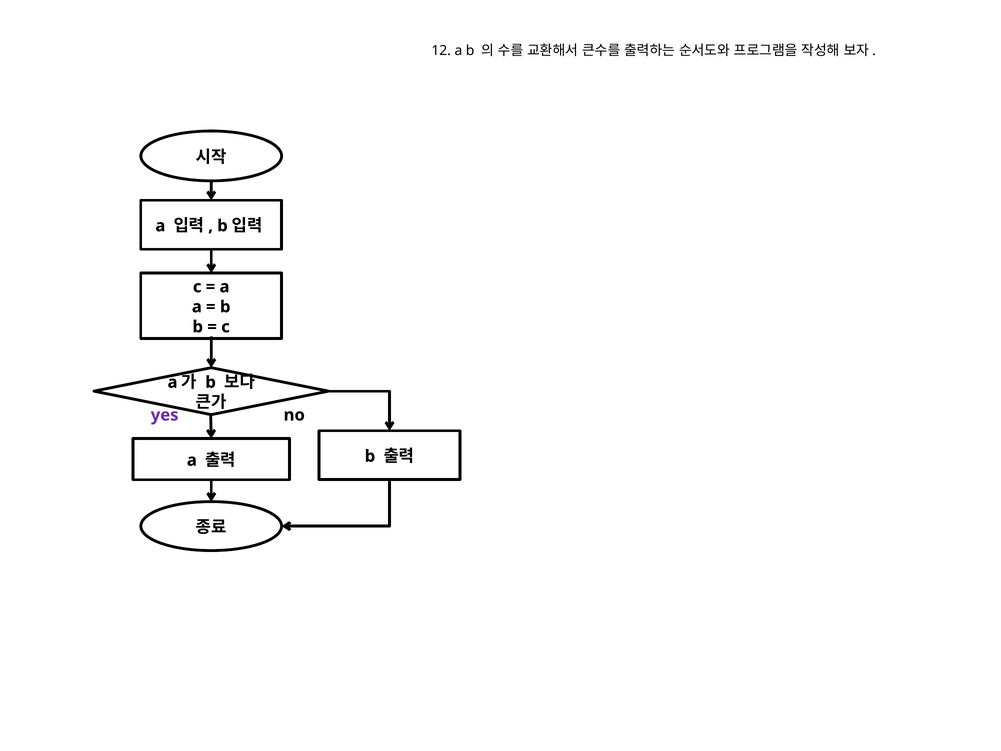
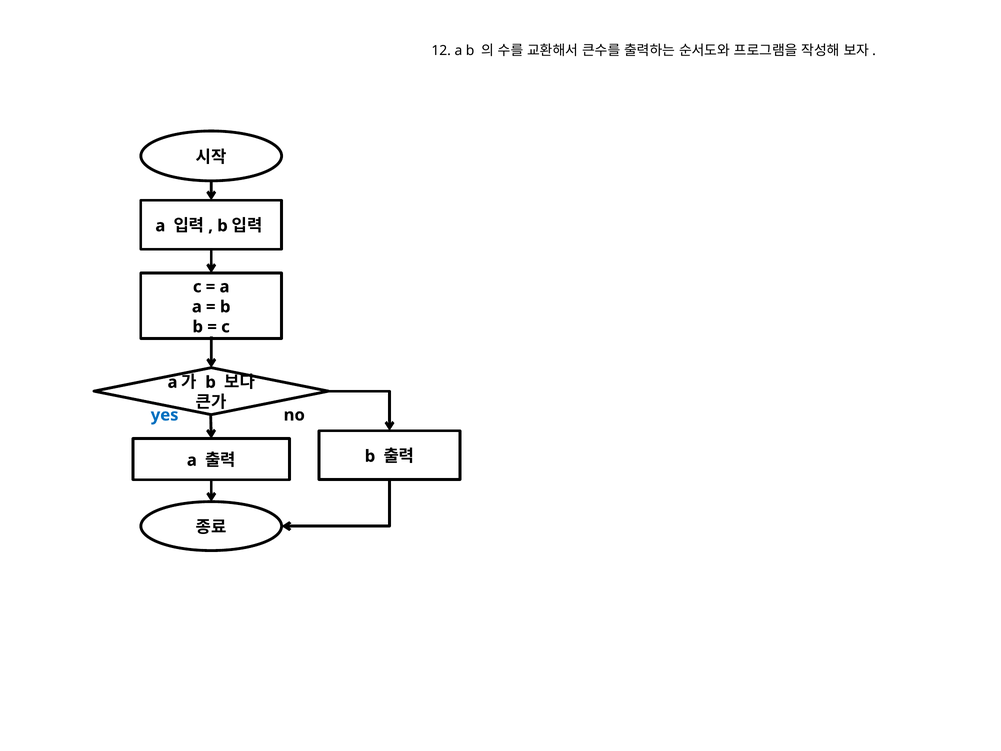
yes colour: purple -> blue (165, 415)
